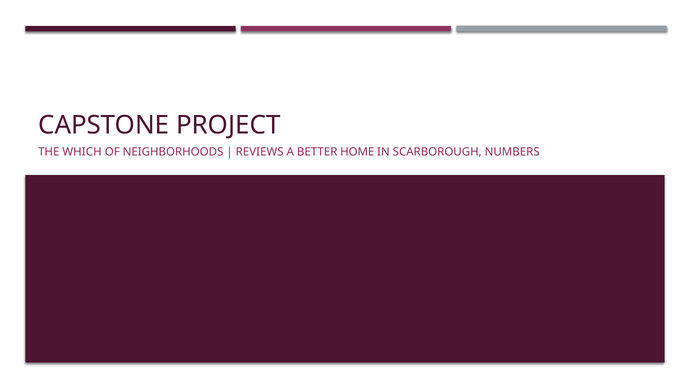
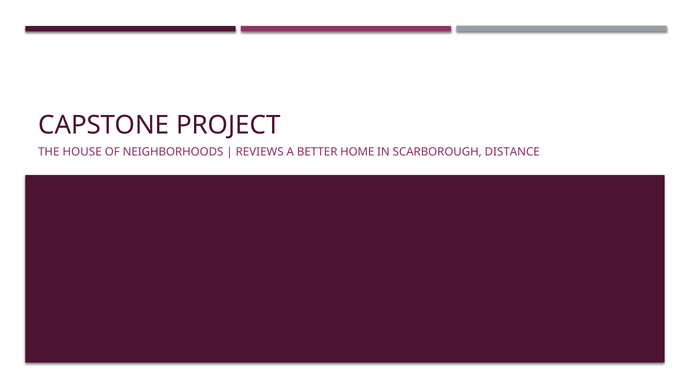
WHICH: WHICH -> HOUSE (82, 152)
NUMBERS: NUMBERS -> DISTANCE (512, 152)
